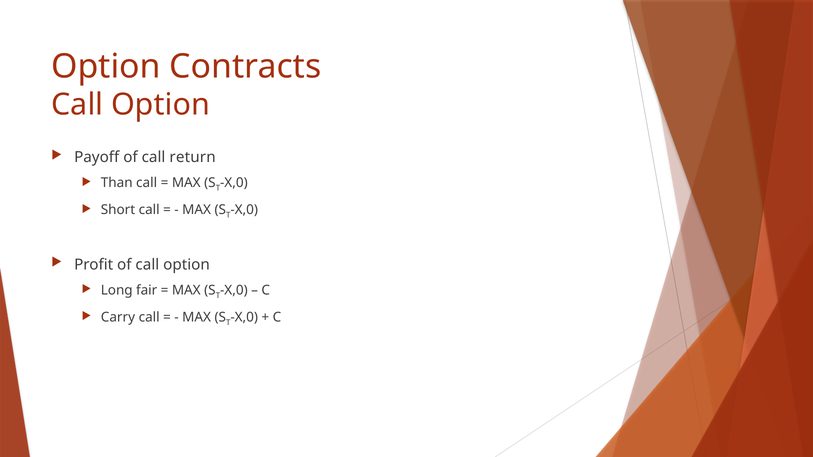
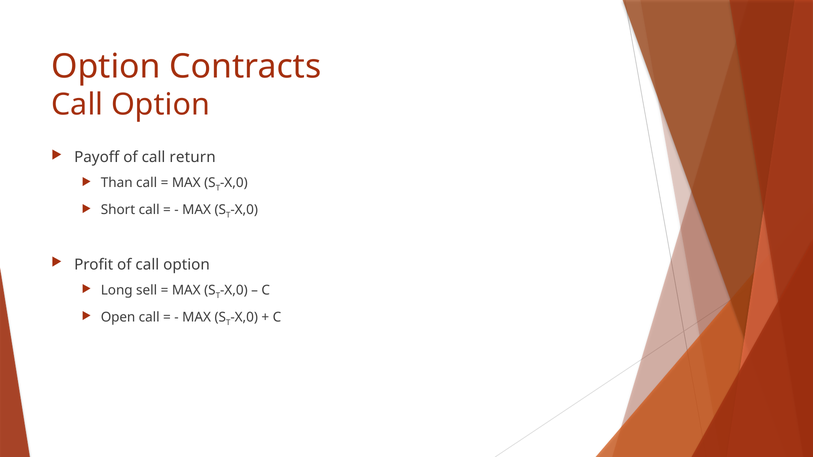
fair: fair -> sell (147, 290)
Carry: Carry -> Open (118, 317)
